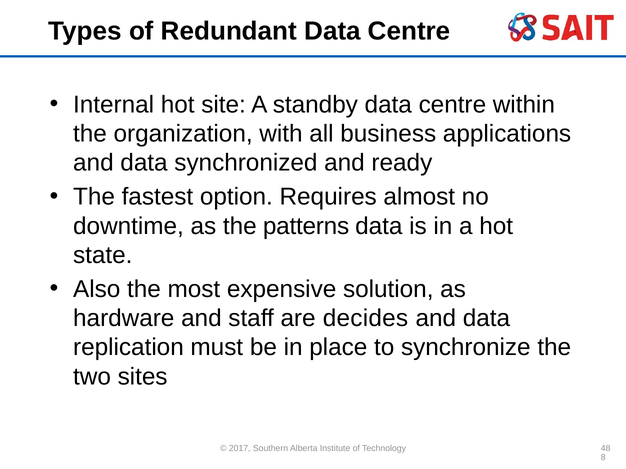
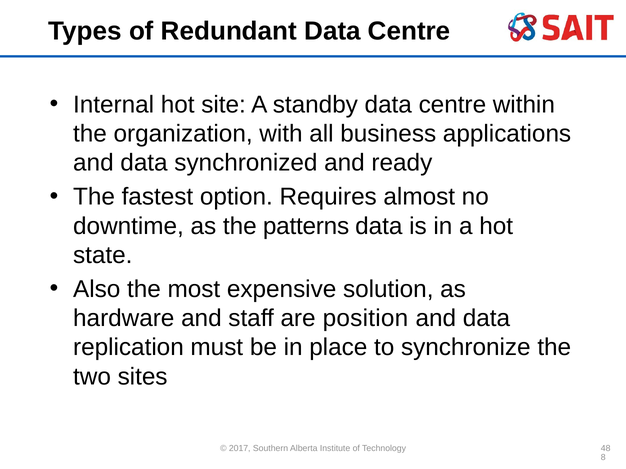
decides: decides -> position (365, 319)
